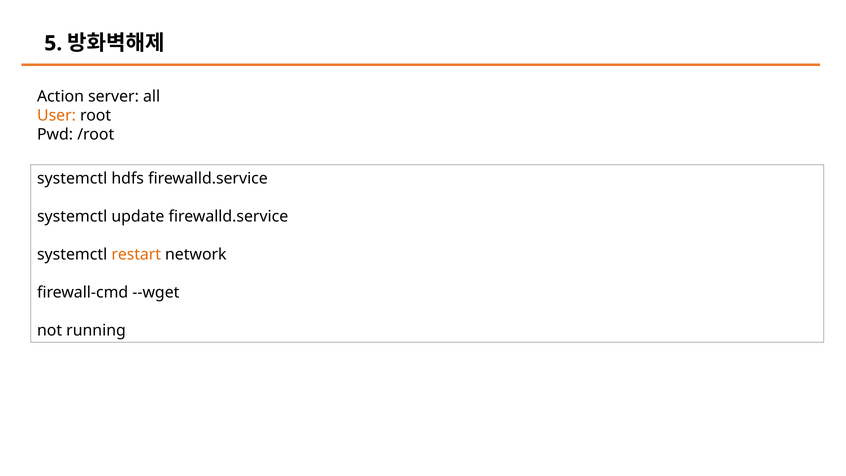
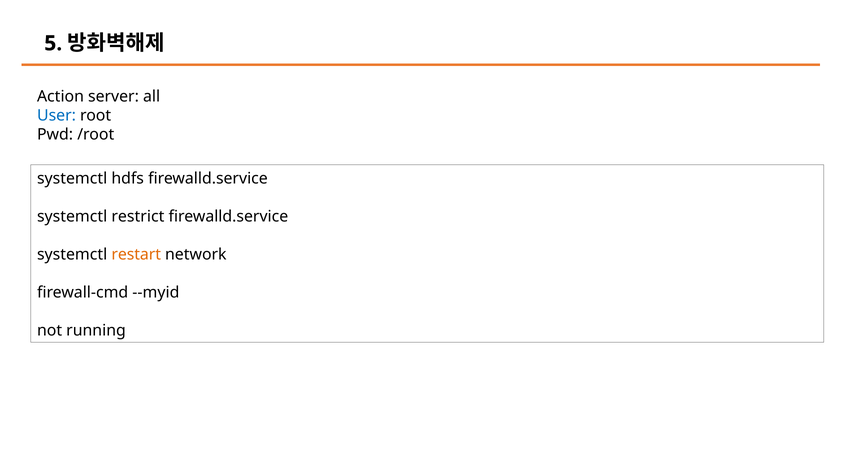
User colour: orange -> blue (57, 115)
update: update -> restrict (138, 216)
--wget: --wget -> --myid (156, 293)
